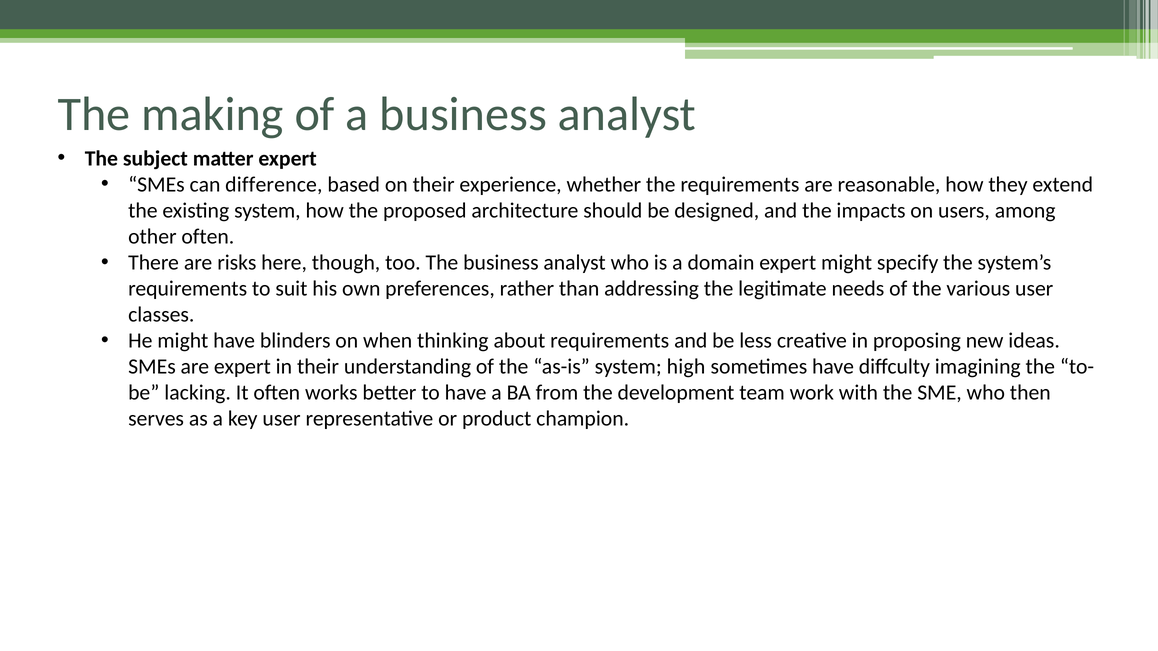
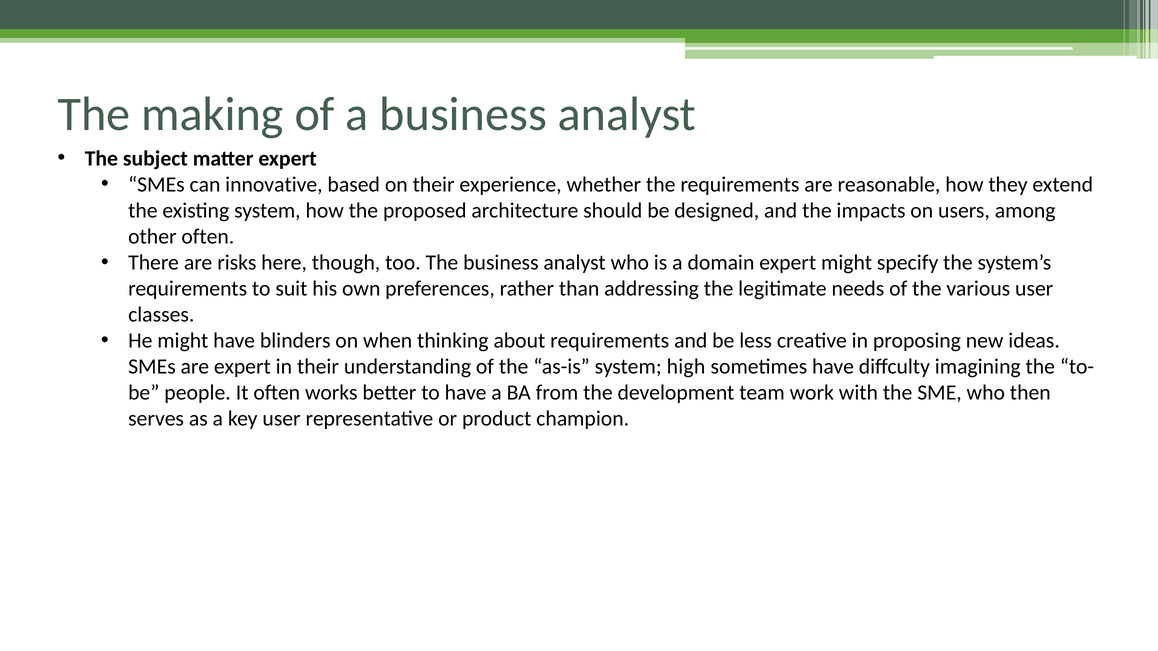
difference: difference -> innovative (274, 185)
lacking: lacking -> people (198, 393)
